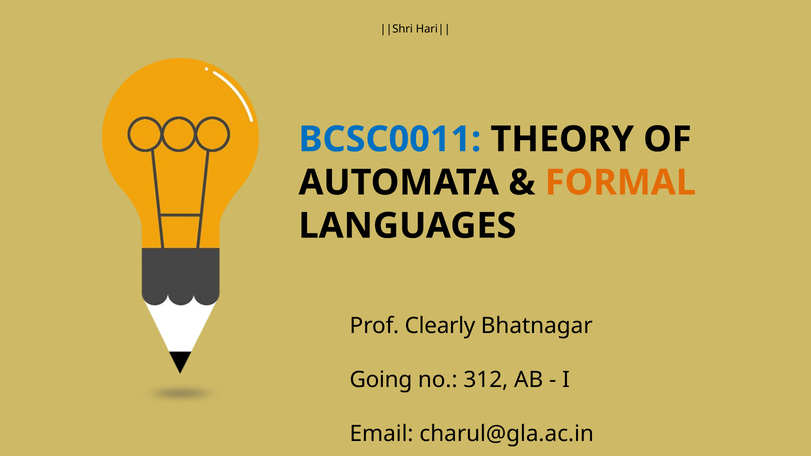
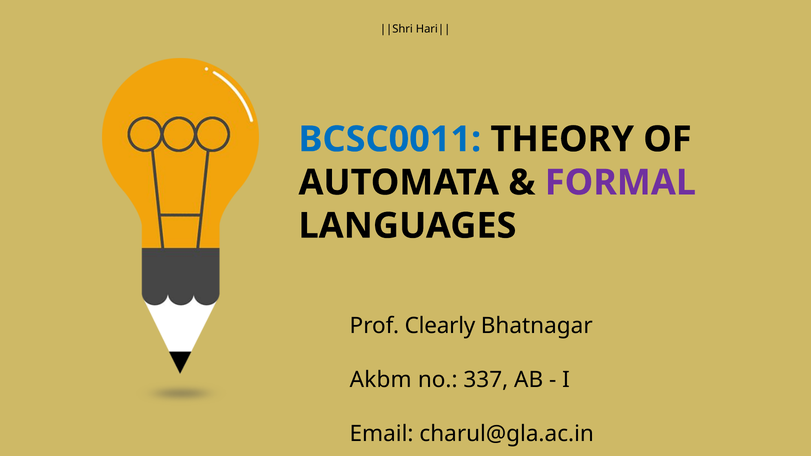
FORMAL colour: orange -> purple (620, 183)
Going: Going -> Akbm (381, 380)
312: 312 -> 337 (486, 380)
